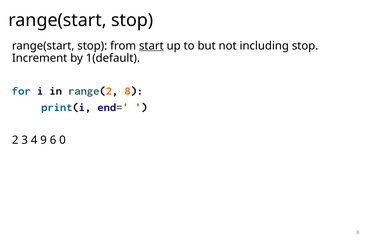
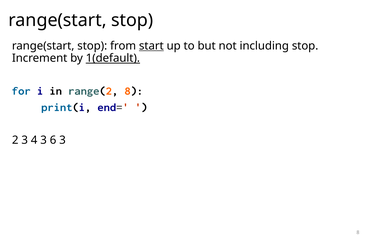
1(default underline: none -> present (113, 58)
4 9: 9 -> 3 (44, 140)
6 0: 0 -> 3 (62, 140)
